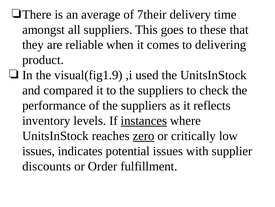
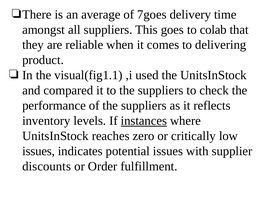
7their: 7their -> 7goes (152, 14)
these: these -> colab (213, 30)
visual(fig1.9: visual(fig1.9 -> visual(fig1.1 (88, 75)
zero underline: present -> none (144, 135)
